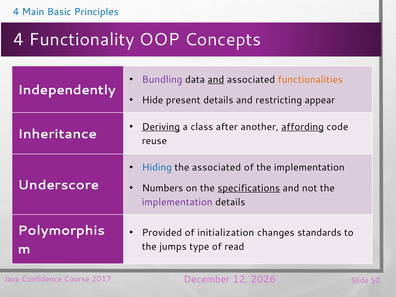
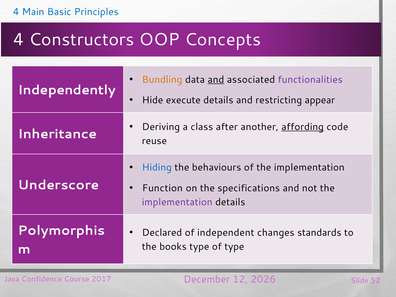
Functionality: Functionality -> Constructors (82, 40)
Bundling colour: purple -> orange (162, 79)
functionalities colour: orange -> purple (310, 79)
present: present -> execute (183, 100)
Deriving underline: present -> none (161, 127)
the associated: associated -> behaviours (217, 167)
Numbers: Numbers -> Function (162, 188)
specifications underline: present -> none (249, 188)
Provided: Provided -> Declared (162, 233)
initialization: initialization -> independent (226, 233)
jumps: jumps -> books (173, 247)
of read: read -> type (234, 247)
